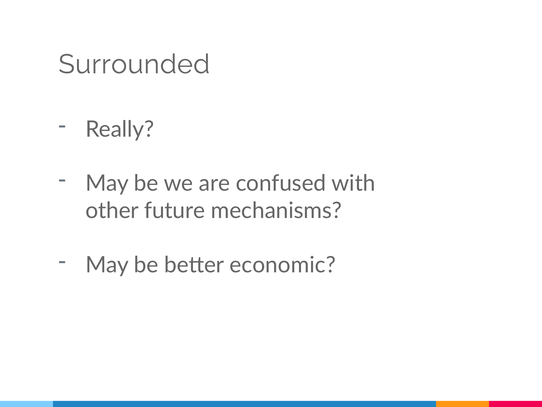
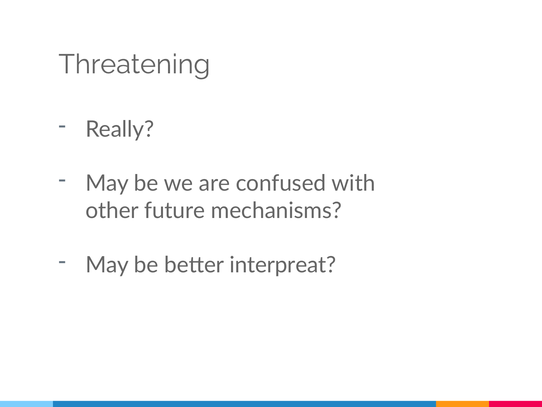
Surrounded: Surrounded -> Threatening (134, 64)
economic: economic -> interpreat (283, 265)
